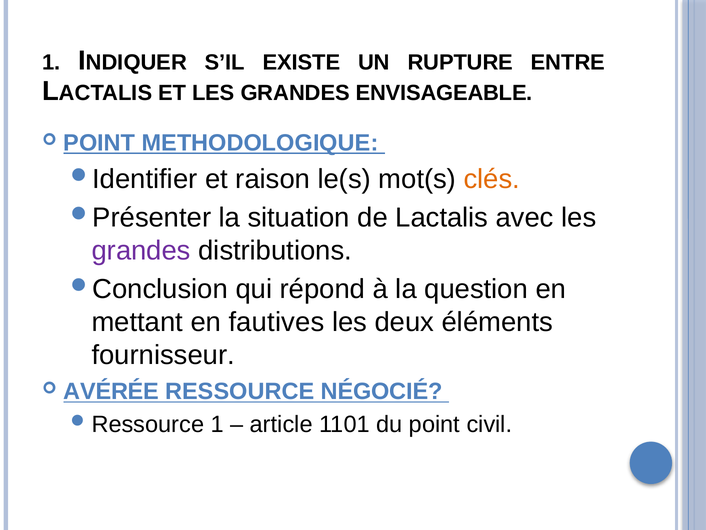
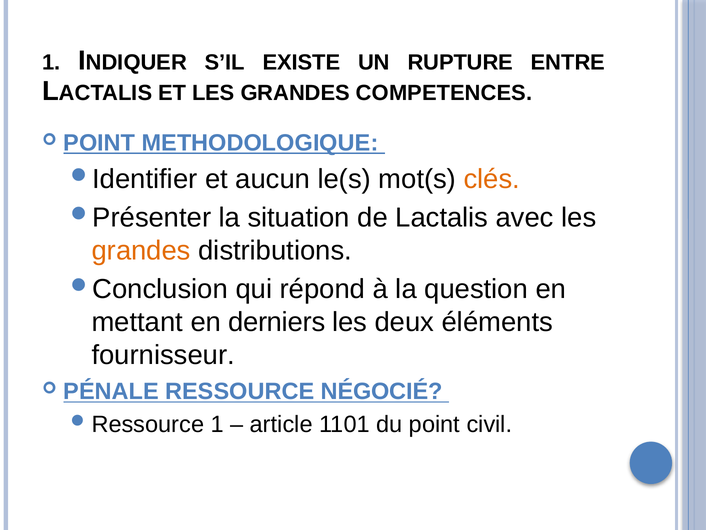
ENVISAGEABLE: ENVISAGEABLE -> COMPETENCES (444, 93)
raison: raison -> aucun (273, 179)
grandes colour: purple -> orange (141, 251)
fautives: fautives -> derniers (277, 322)
AVÉRÉE: AVÉRÉE -> PÉNALE (111, 391)
